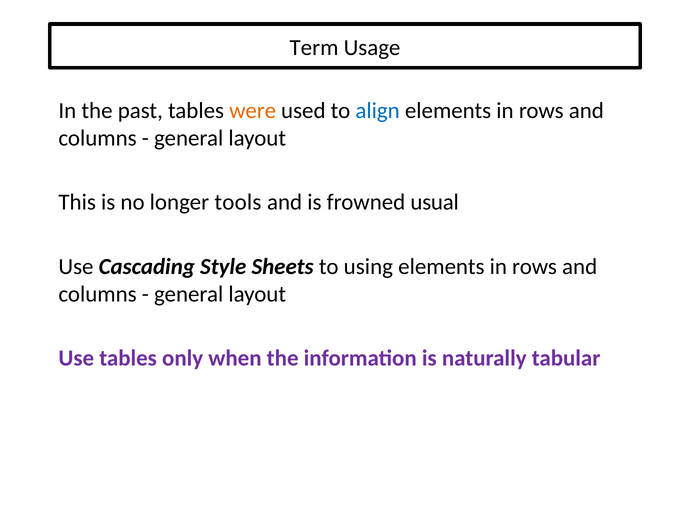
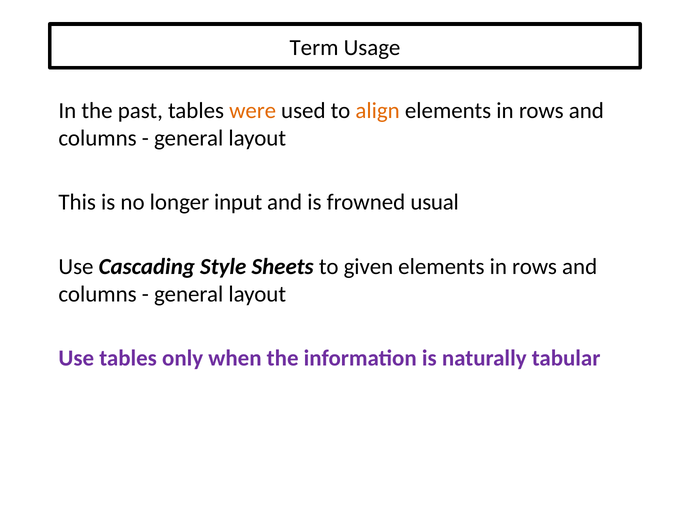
align colour: blue -> orange (378, 111)
tools: tools -> input (238, 202)
using: using -> given (368, 266)
